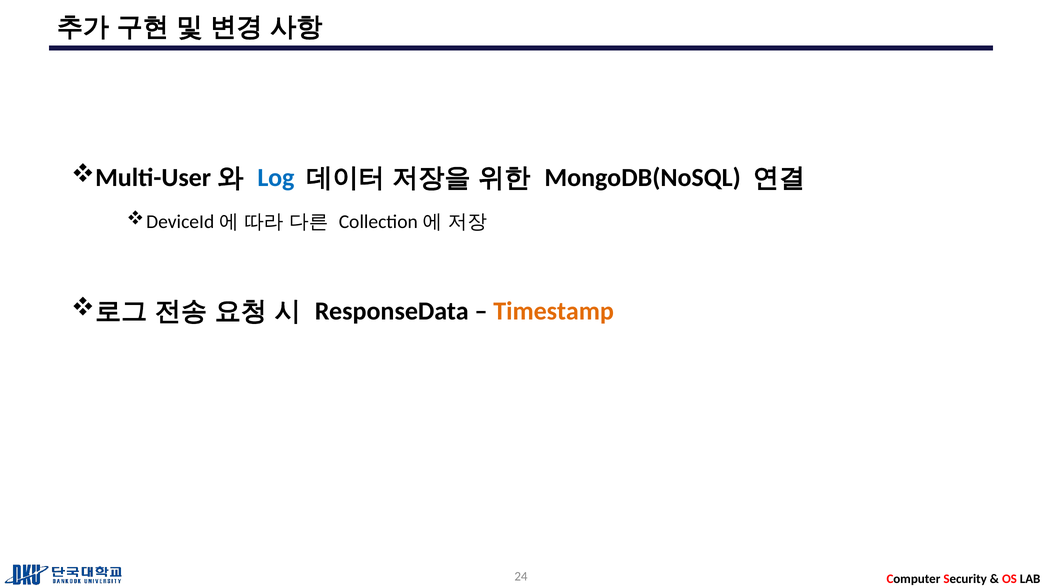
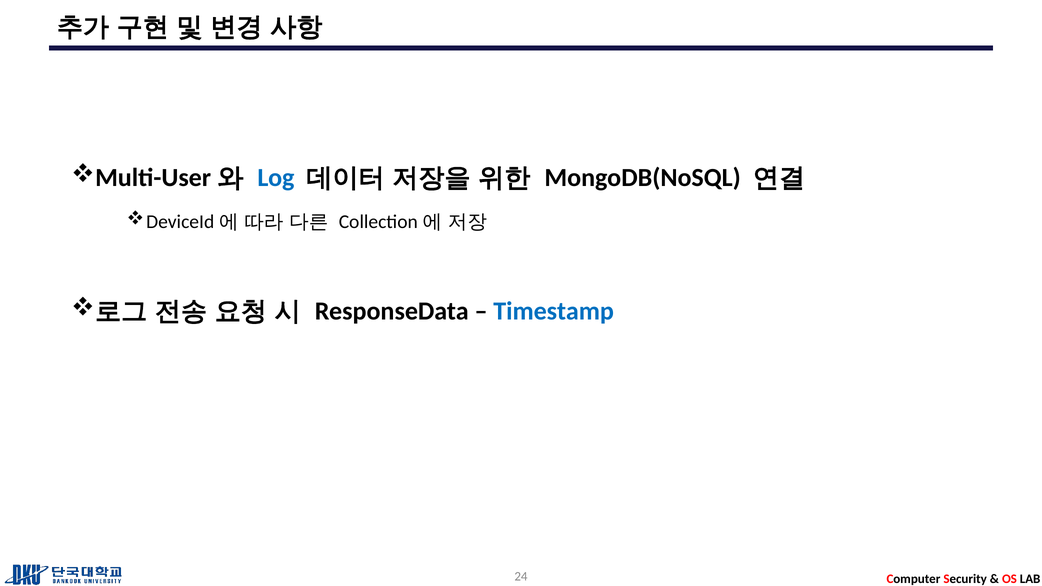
Timestamp colour: orange -> blue (554, 311)
